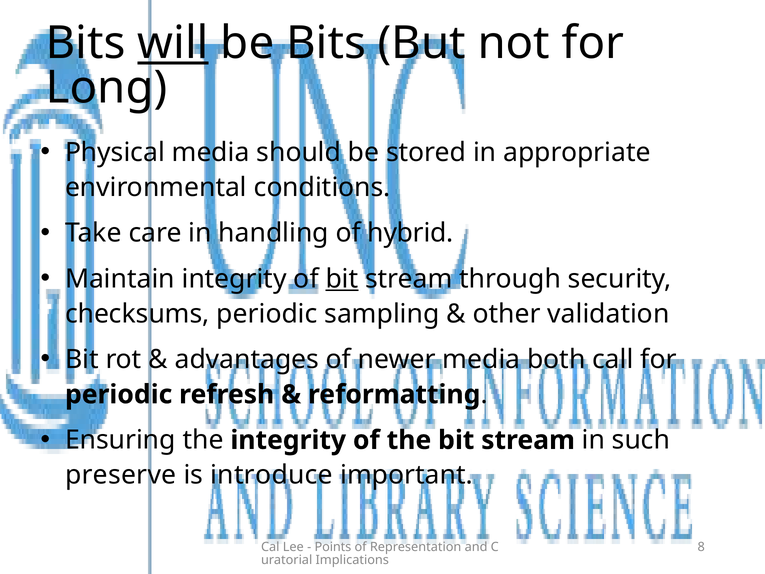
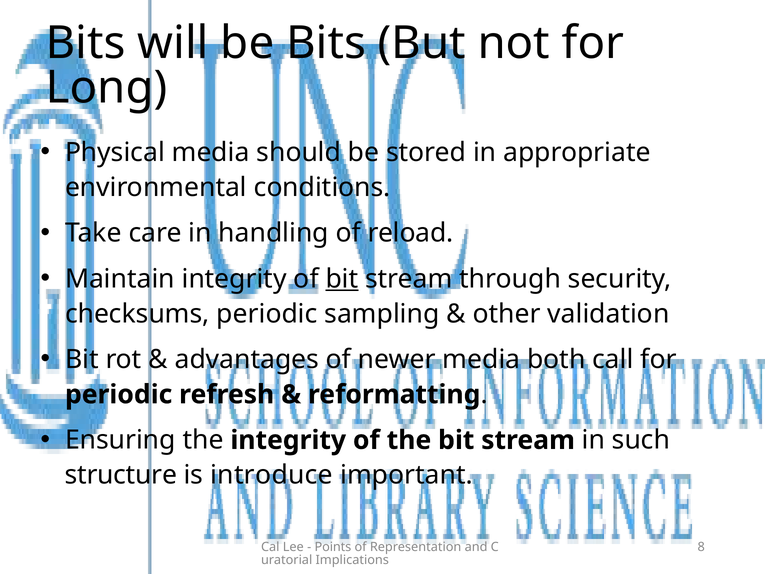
will underline: present -> none (173, 43)
hybrid: hybrid -> reload (410, 233)
preserve: preserve -> structure (121, 475)
